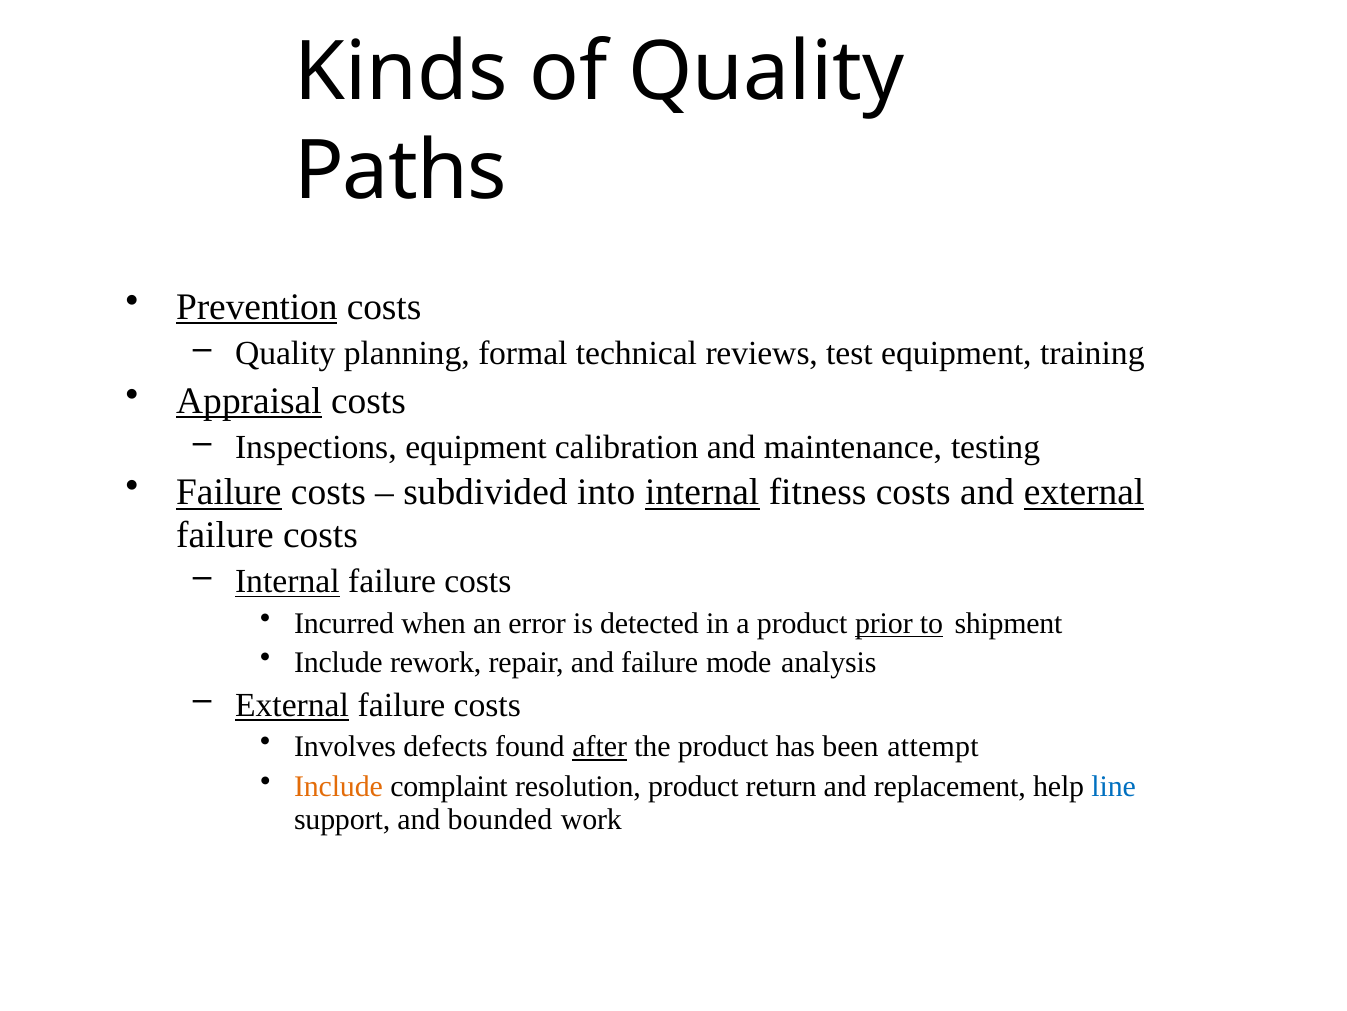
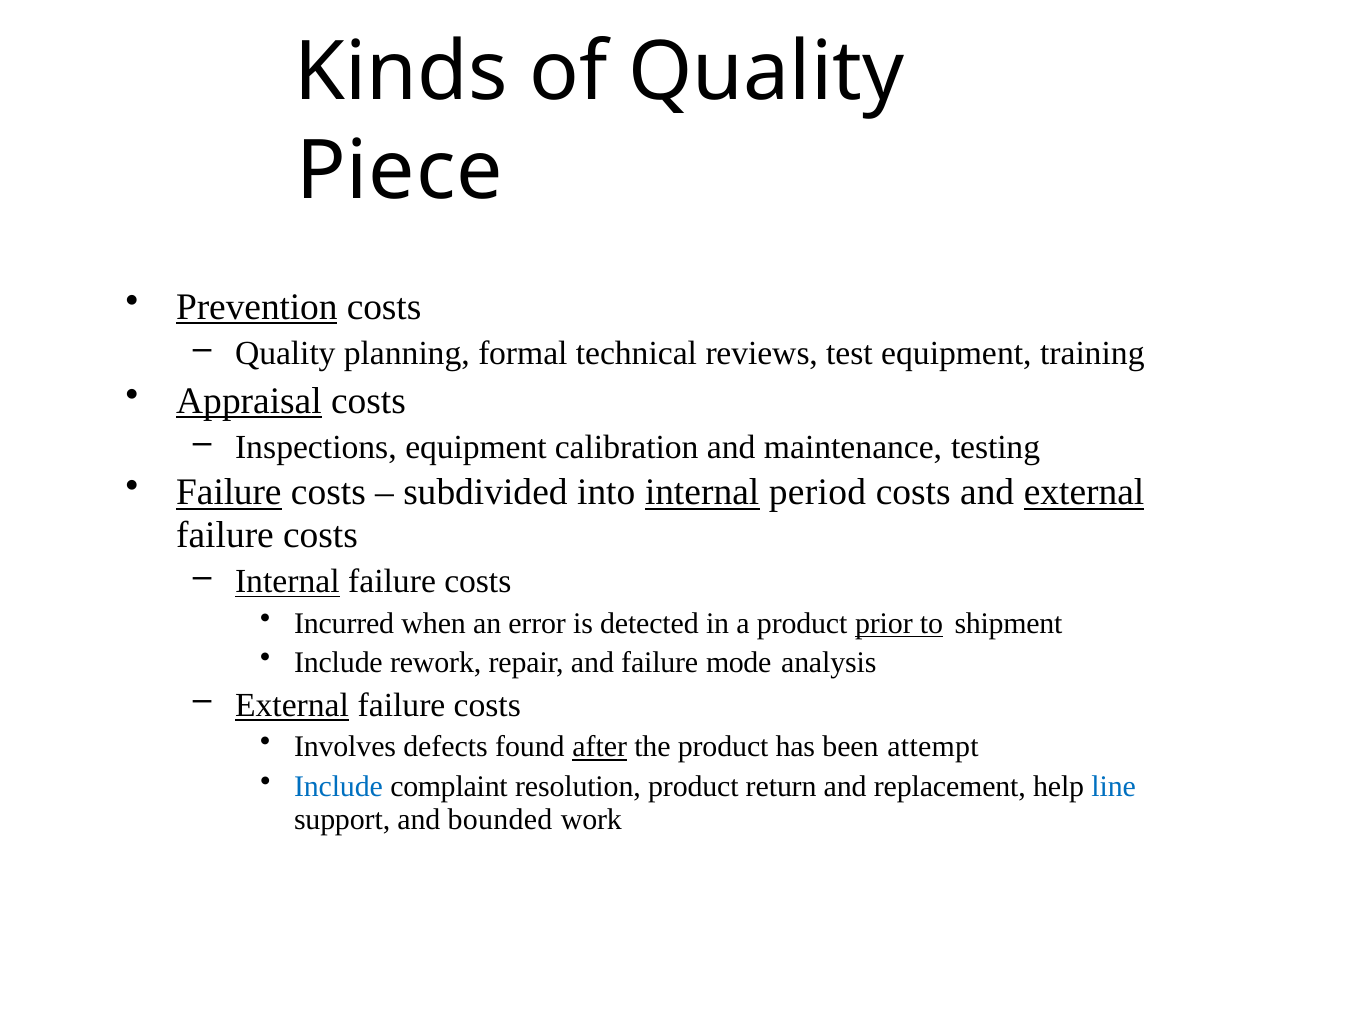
Paths: Paths -> Piece (400, 171)
fitness: fitness -> period (817, 492)
Include colour: orange -> blue (338, 786)
